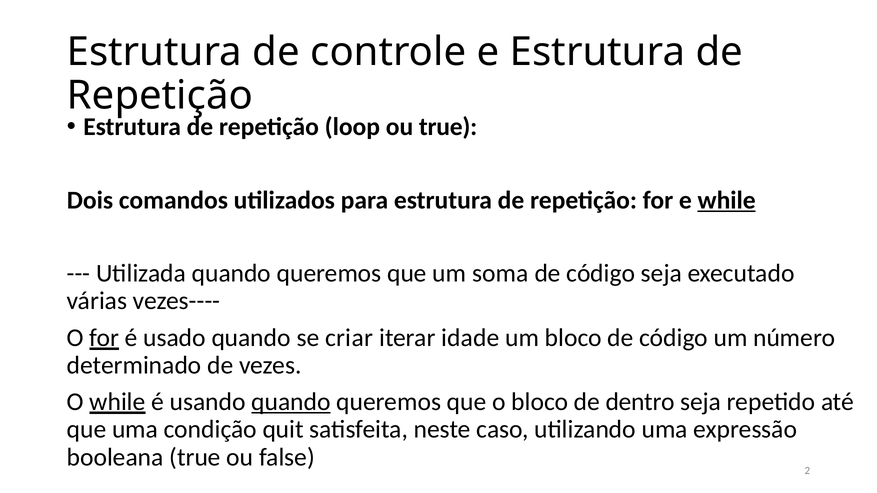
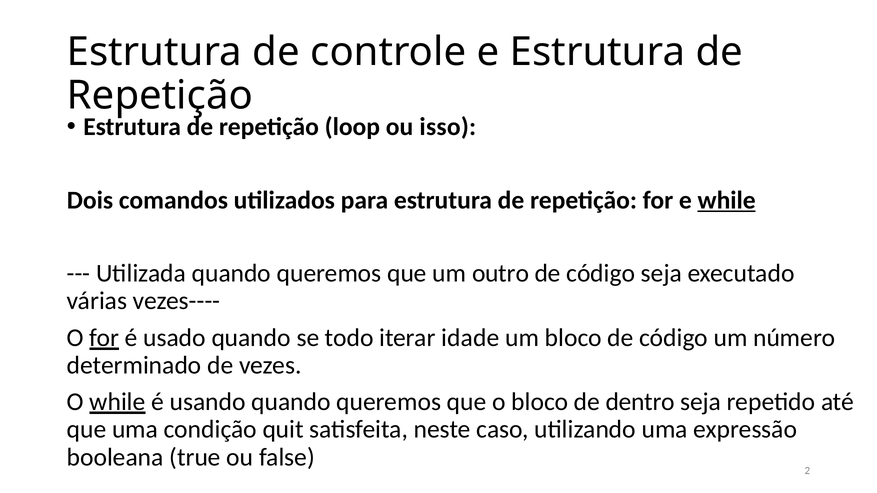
ou true: true -> isso (448, 127)
soma: soma -> outro (500, 274)
criar: criar -> todo (349, 338)
quando underline: present -> none (291, 402)
